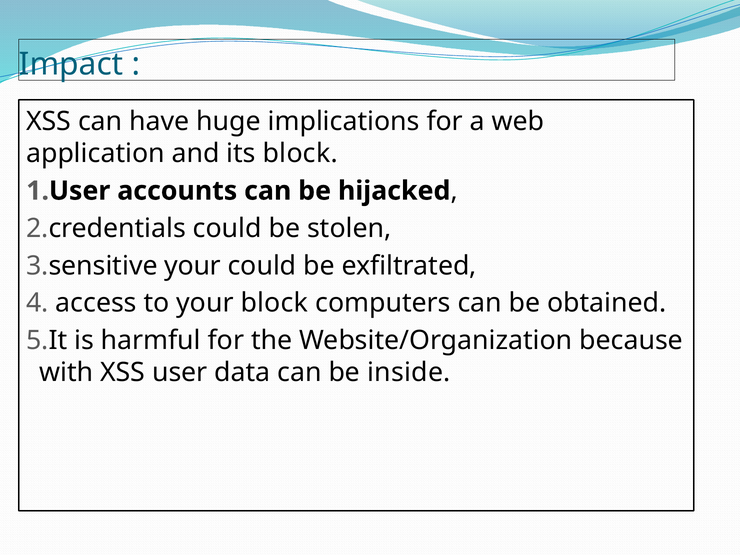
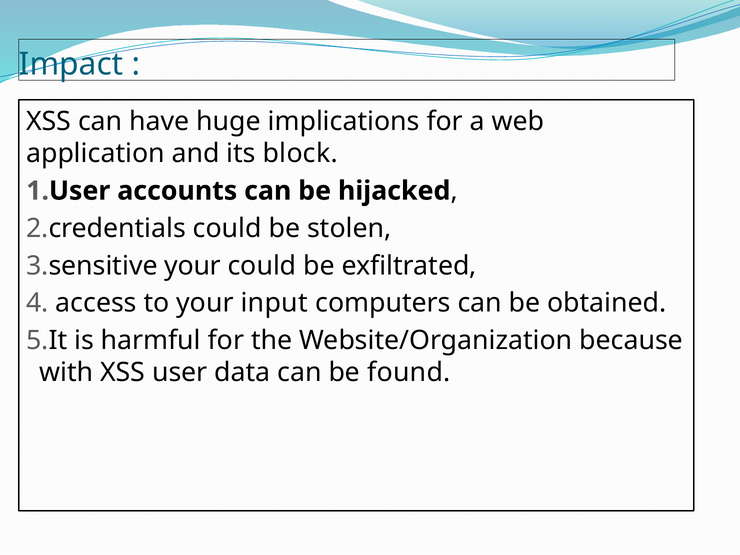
your block: block -> input (274, 303)
inside: inside -> found (409, 373)
